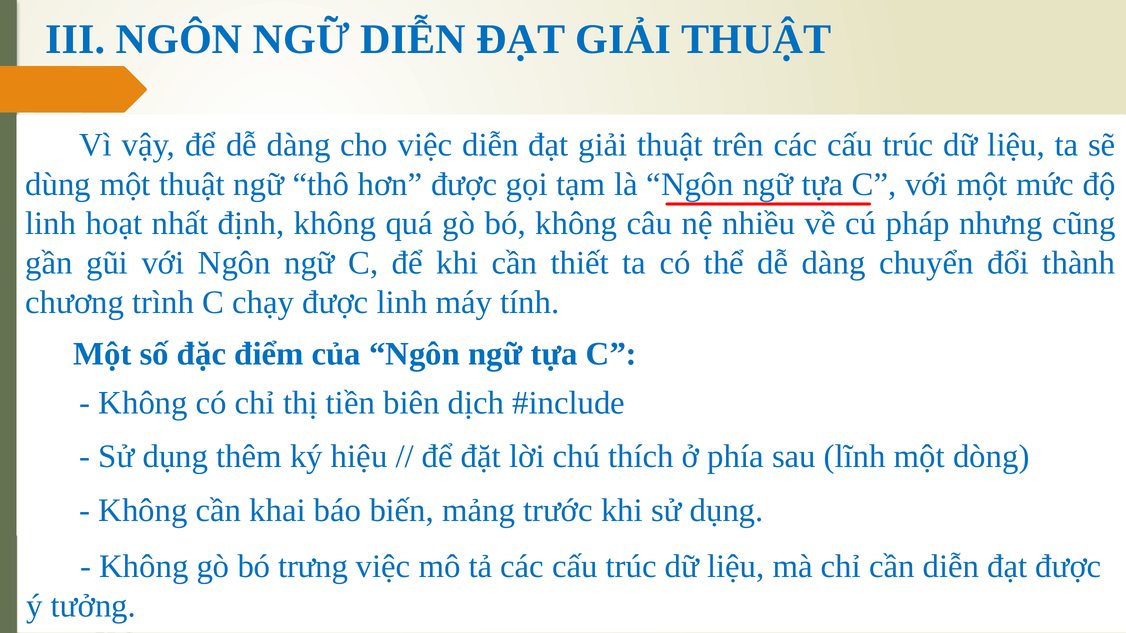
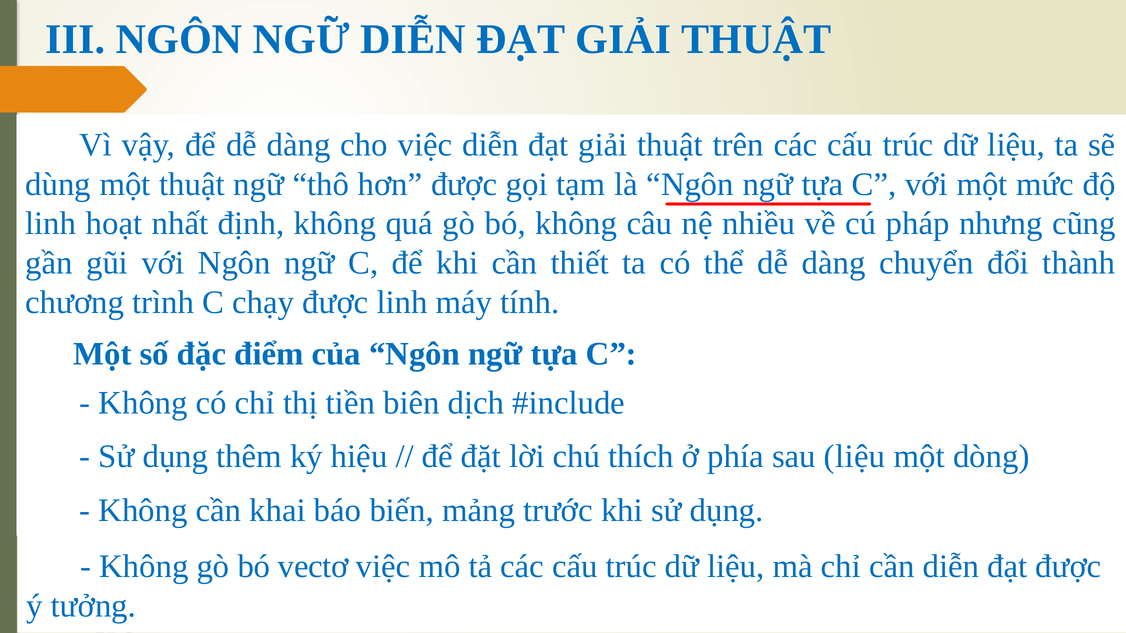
sau lĩnh: lĩnh -> liệu (855, 457)
trưng: trưng -> vectơ (313, 567)
